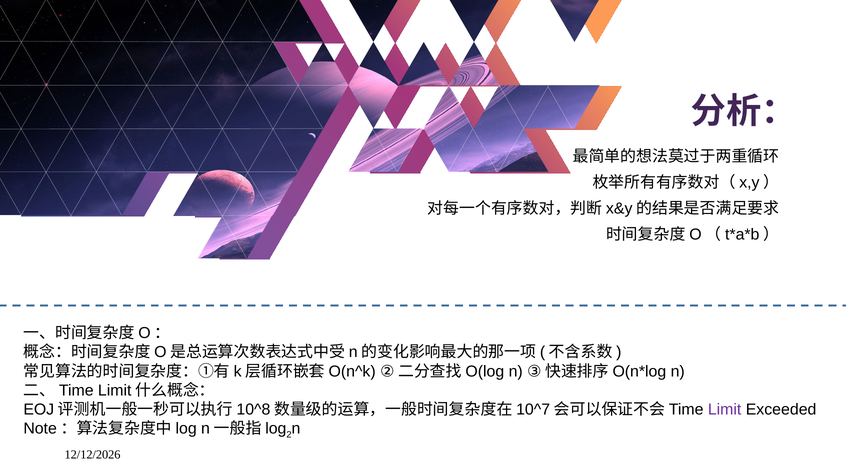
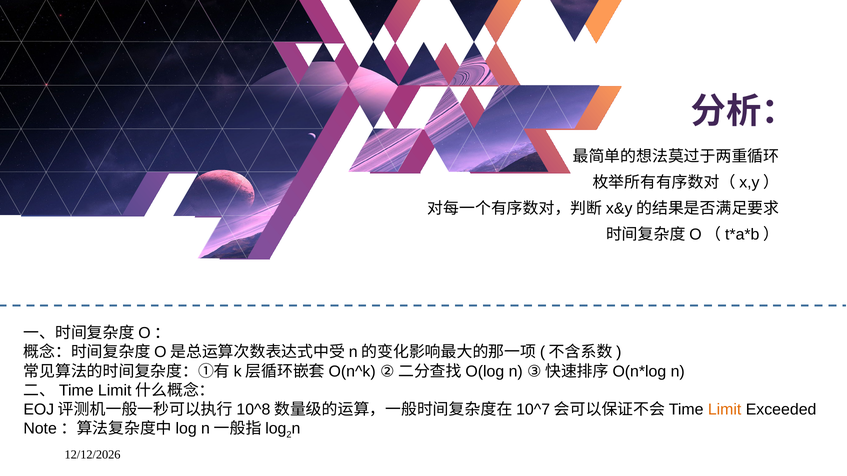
Limit colour: purple -> orange (725, 410)
